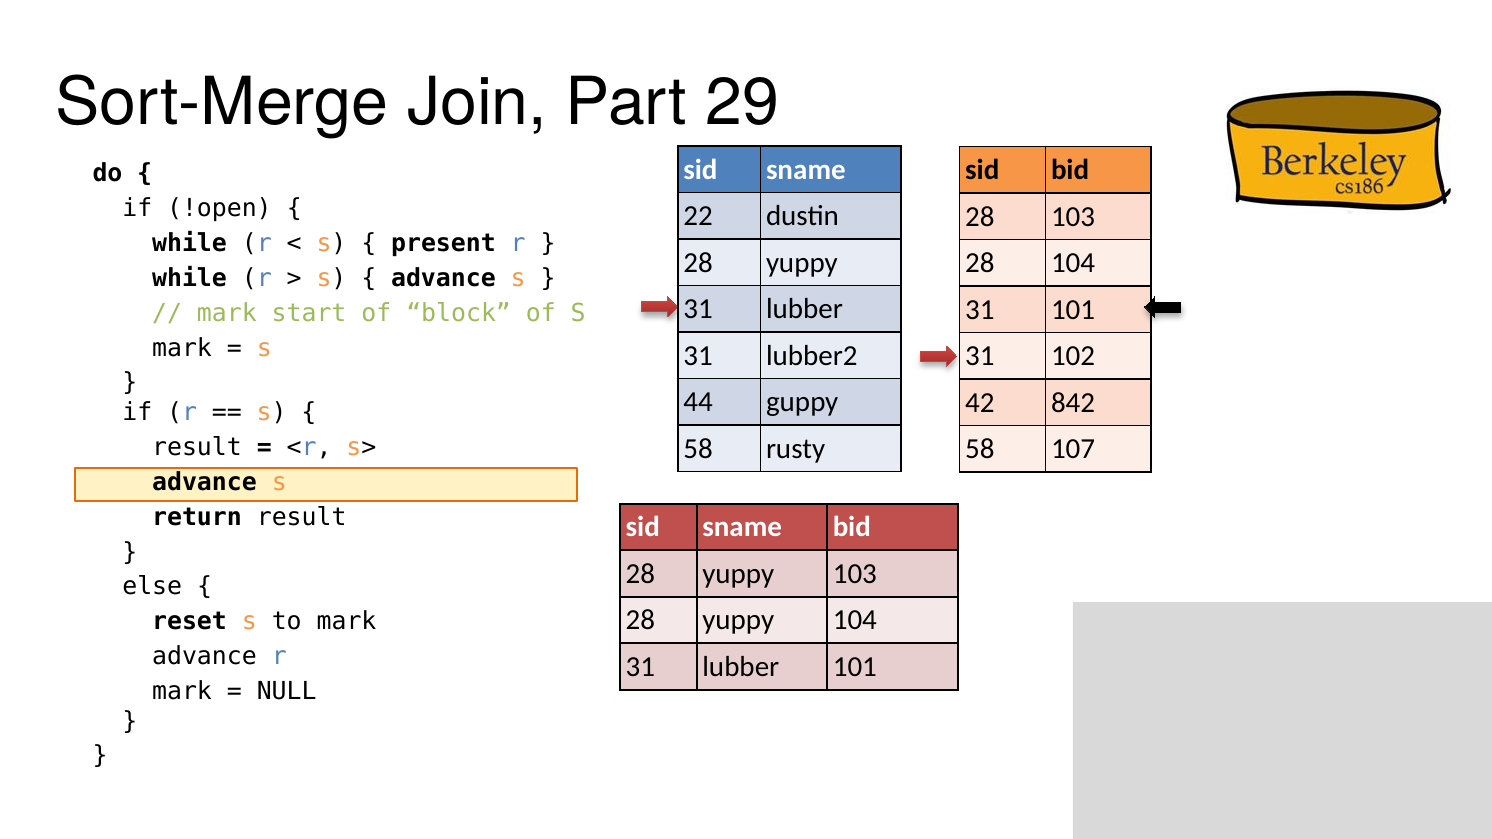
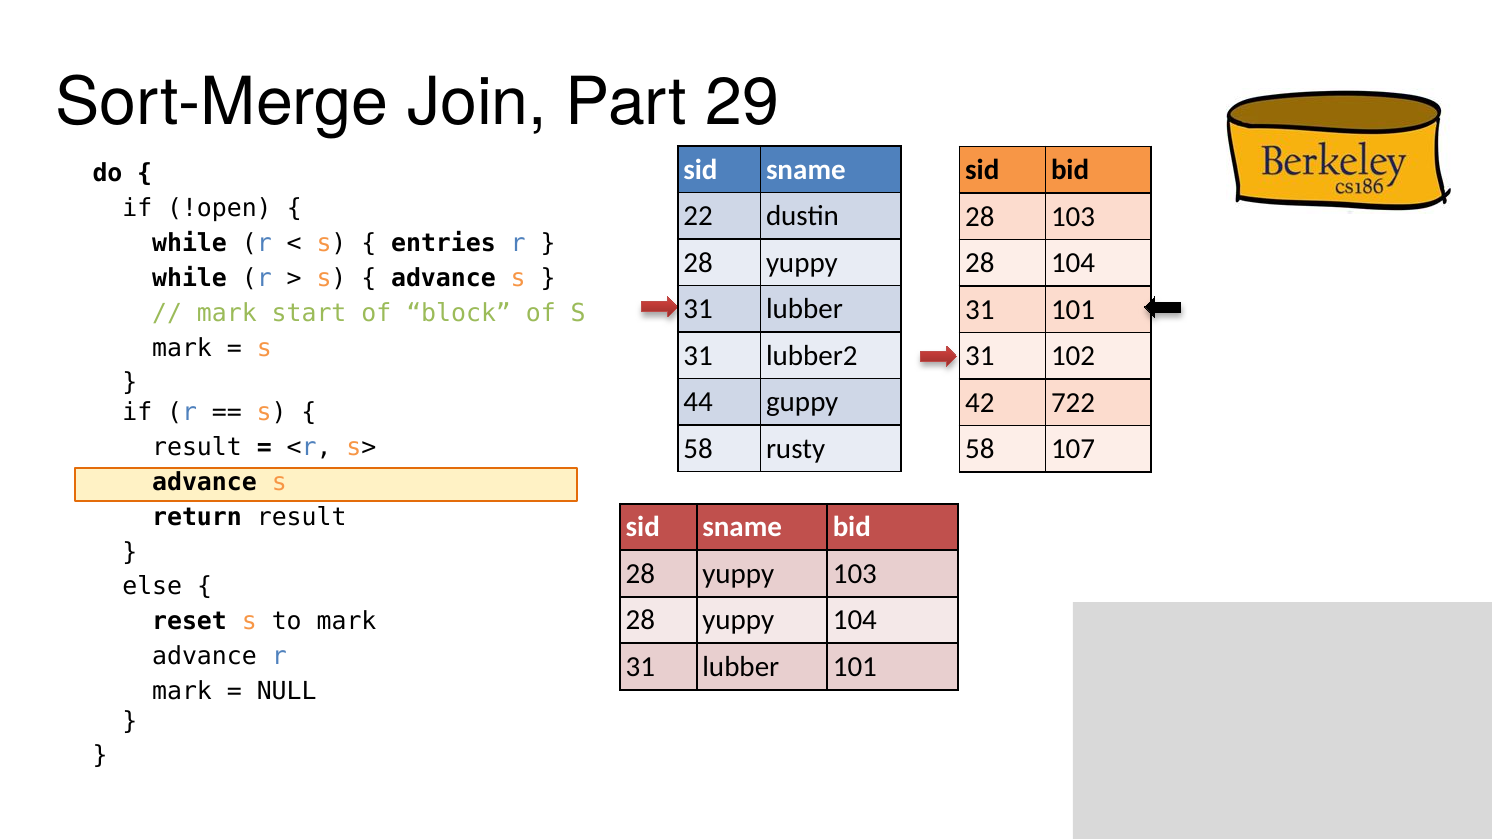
present: present -> entries (443, 244)
842: 842 -> 722 (1073, 403)
